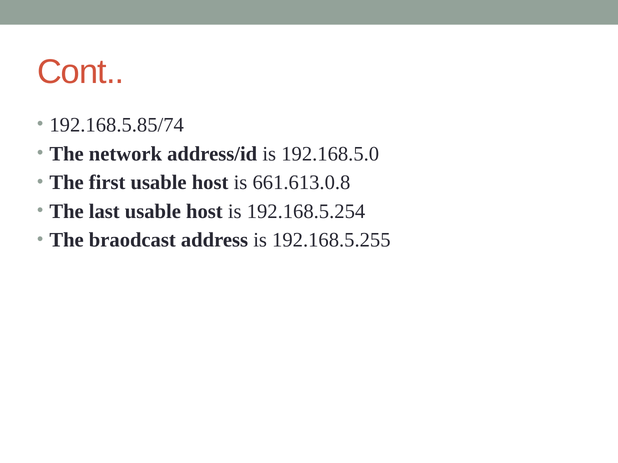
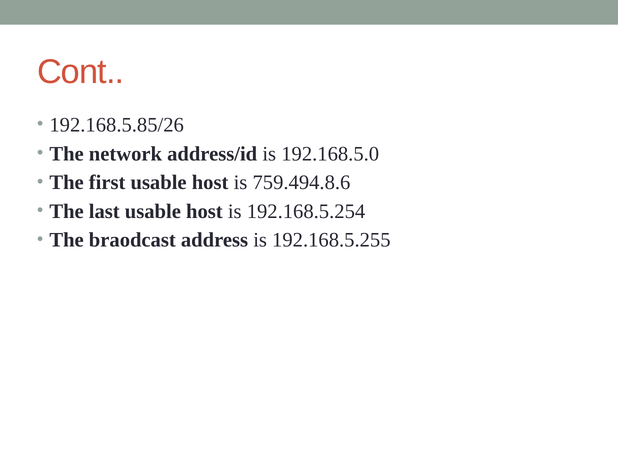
192.168.5.85/74: 192.168.5.85/74 -> 192.168.5.85/26 (117, 125)
661.613.0.8: 661.613.0.8 -> 759.494.8.6 (301, 183)
